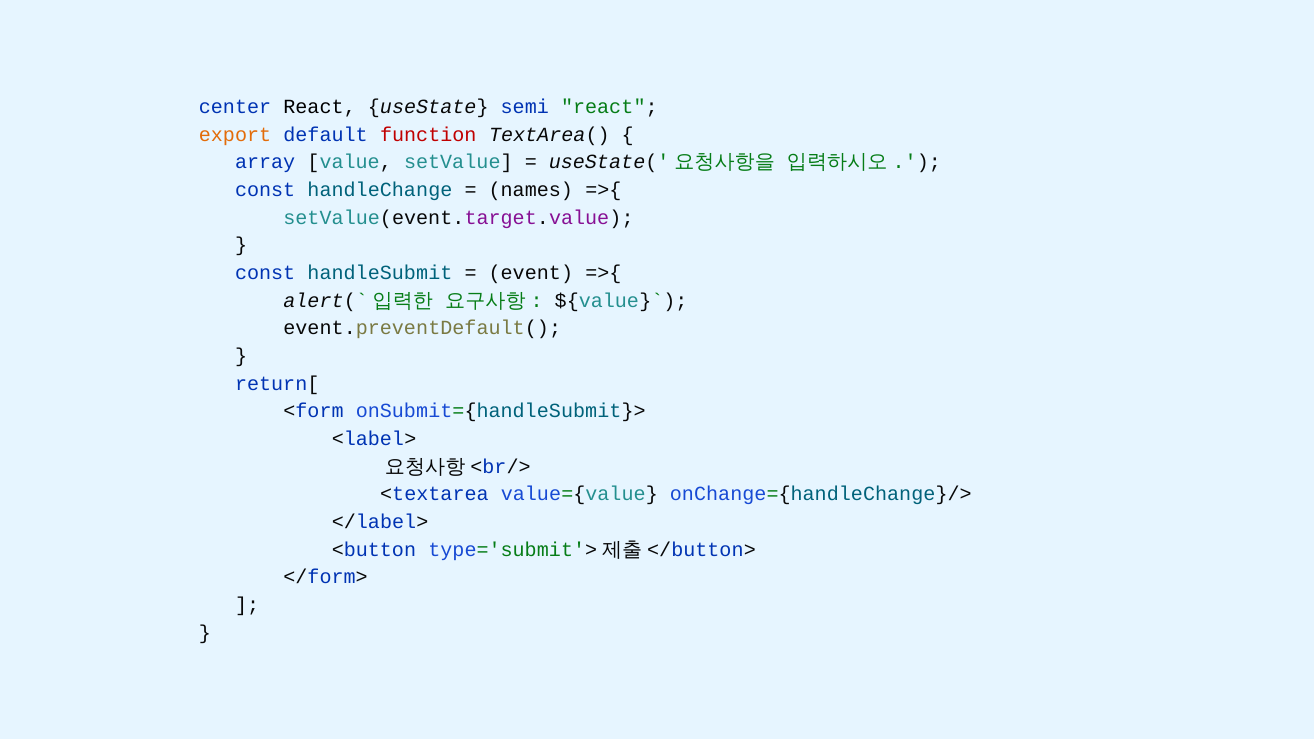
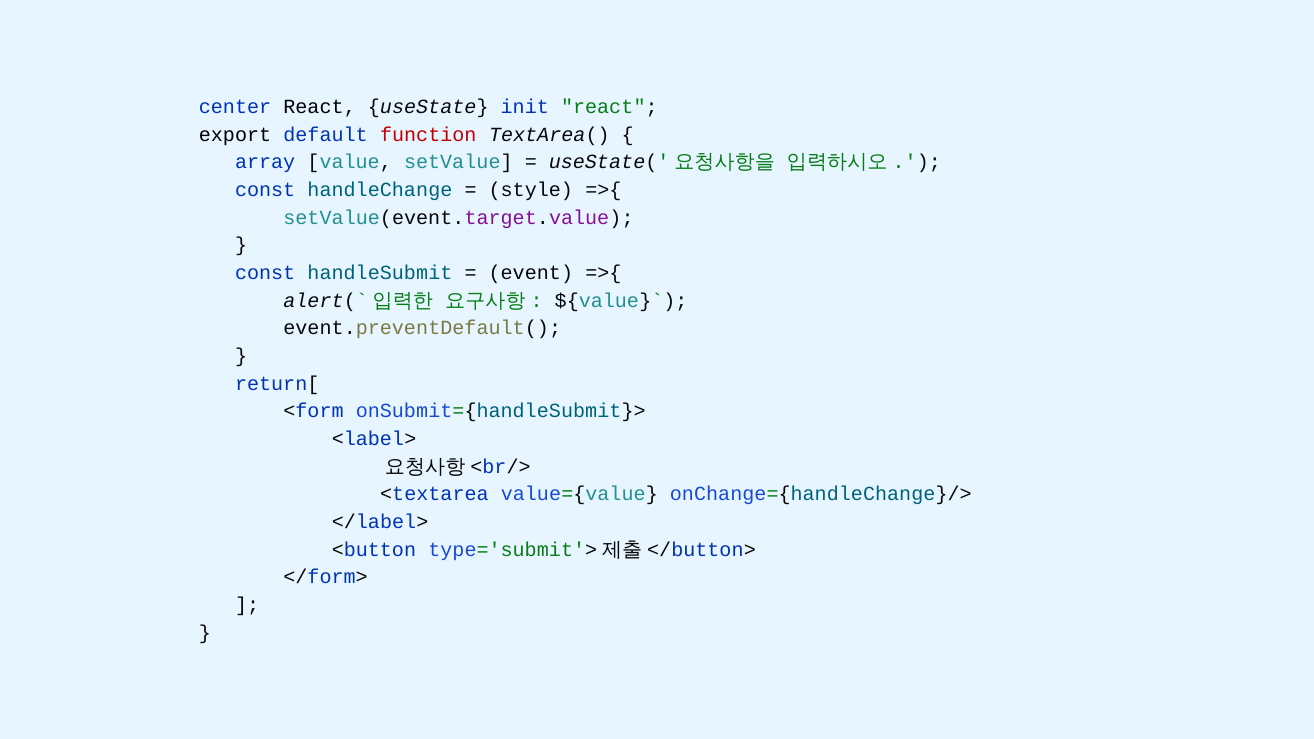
semi: semi -> init (525, 107)
export colour: orange -> black (235, 134)
names: names -> style (531, 190)
